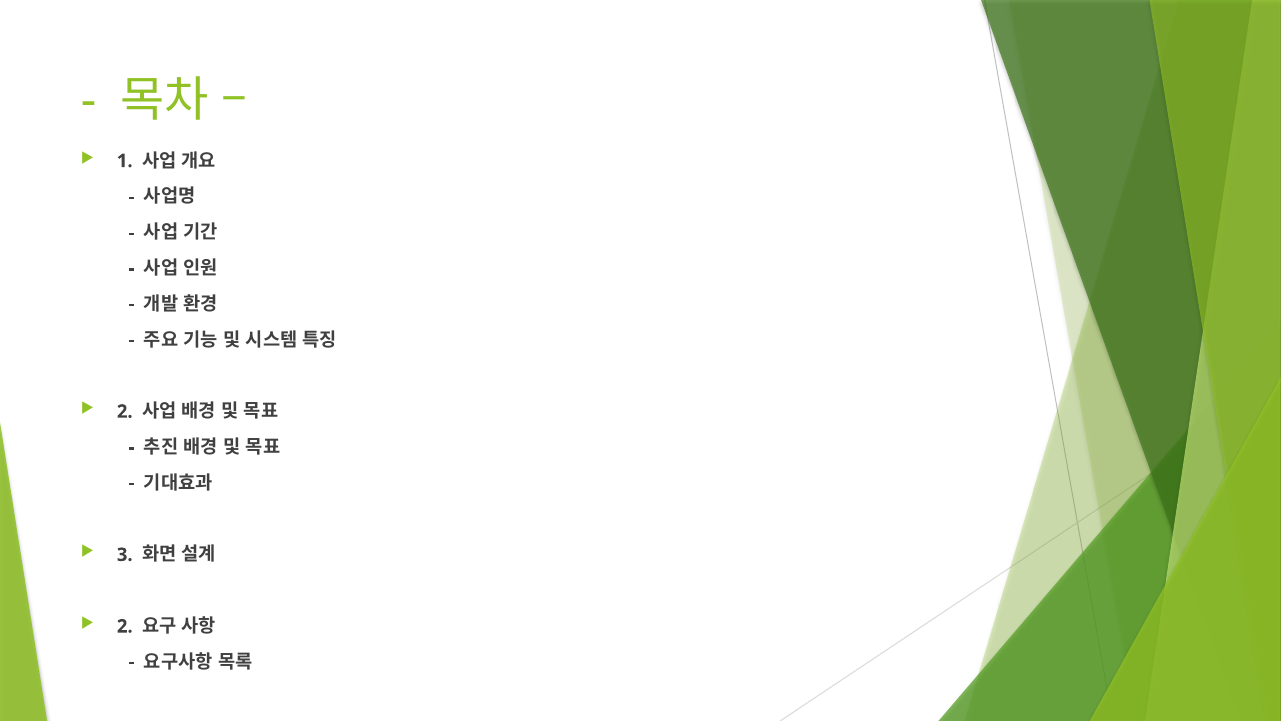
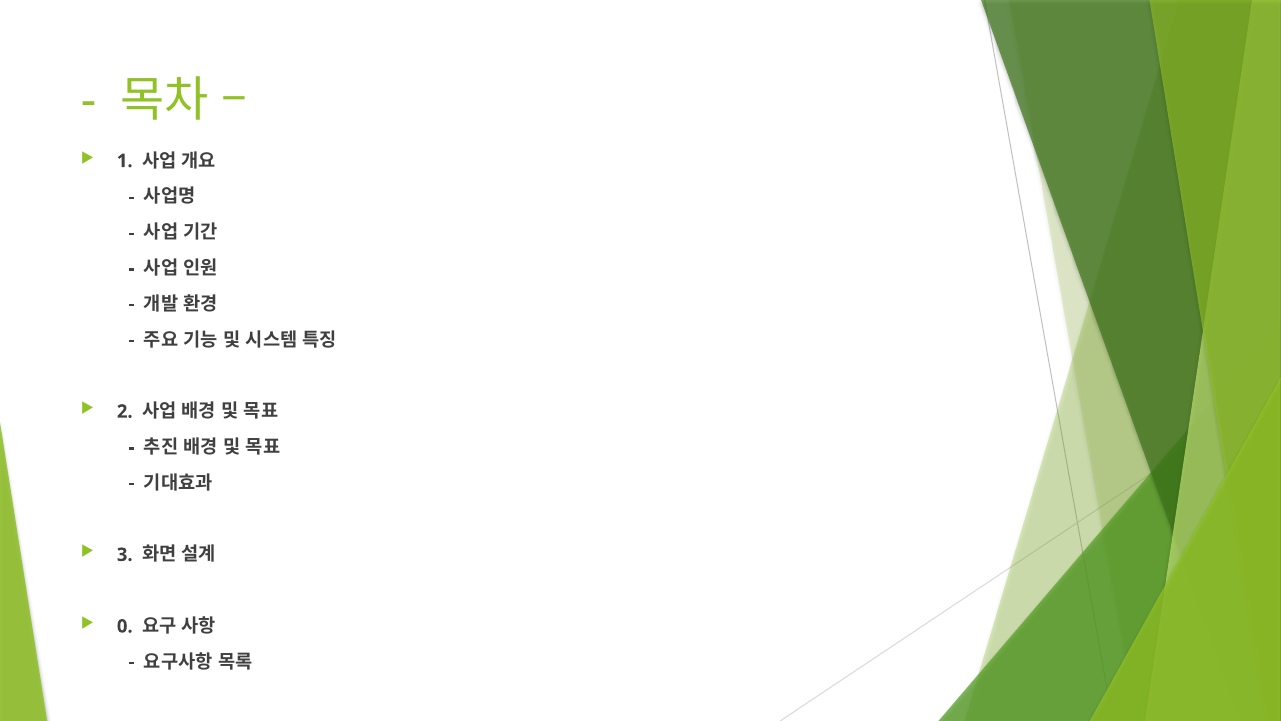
2: 2 -> 0 (125, 626)
